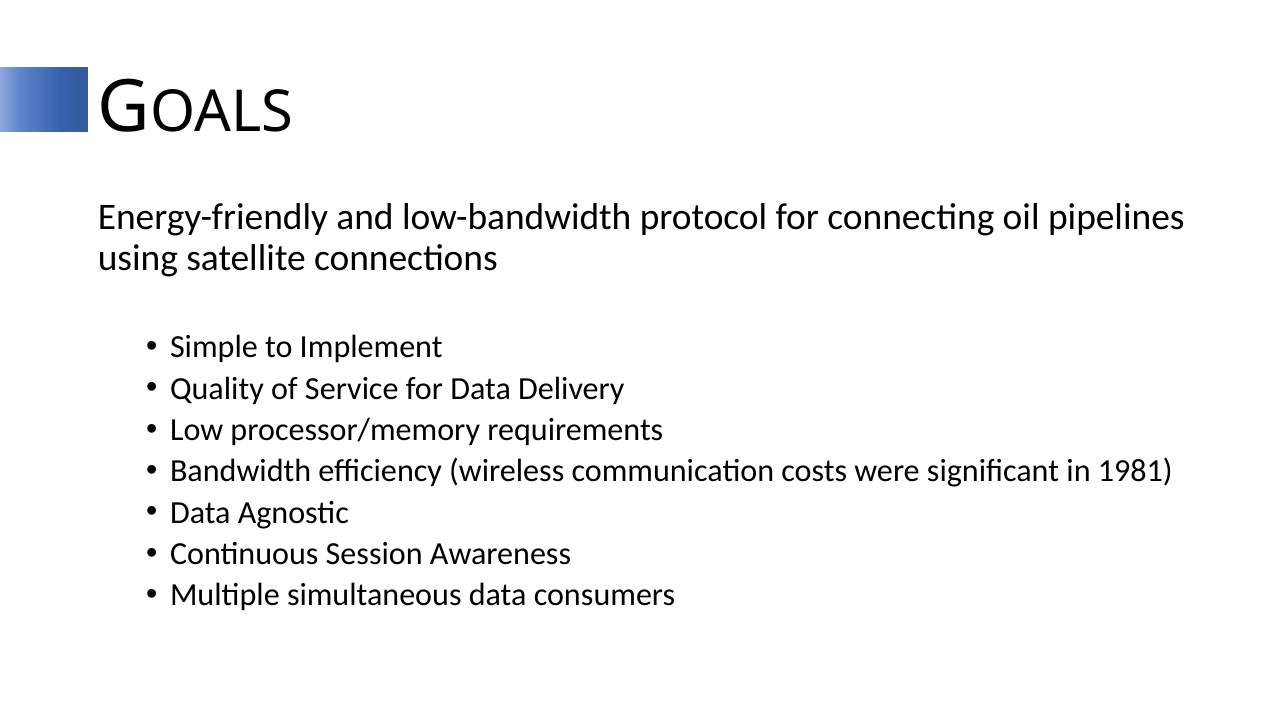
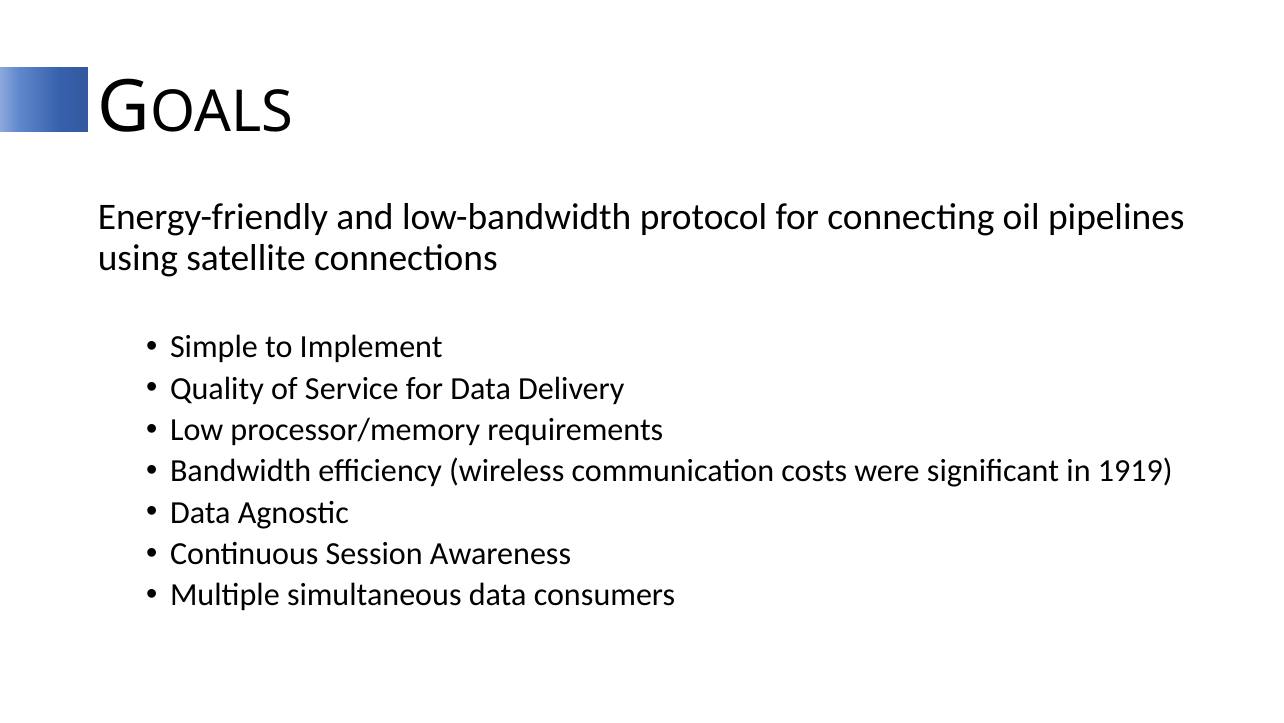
1981: 1981 -> 1919 (1135, 471)
